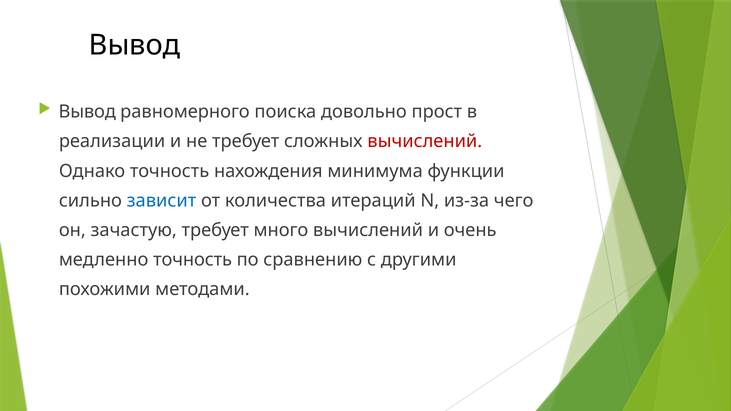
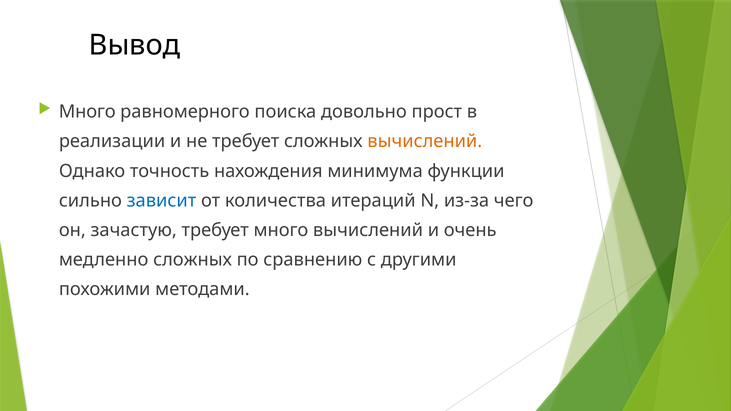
Вывод: Вывод -> Много (87, 112)
вычислений colour: red -> orange (425, 141)
медленно точность: точность -> сложных (193, 260)
